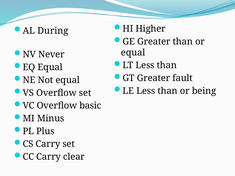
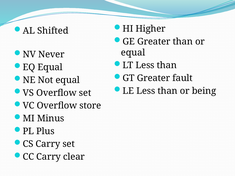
During: During -> Shifted (53, 31)
basic: basic -> store (90, 106)
